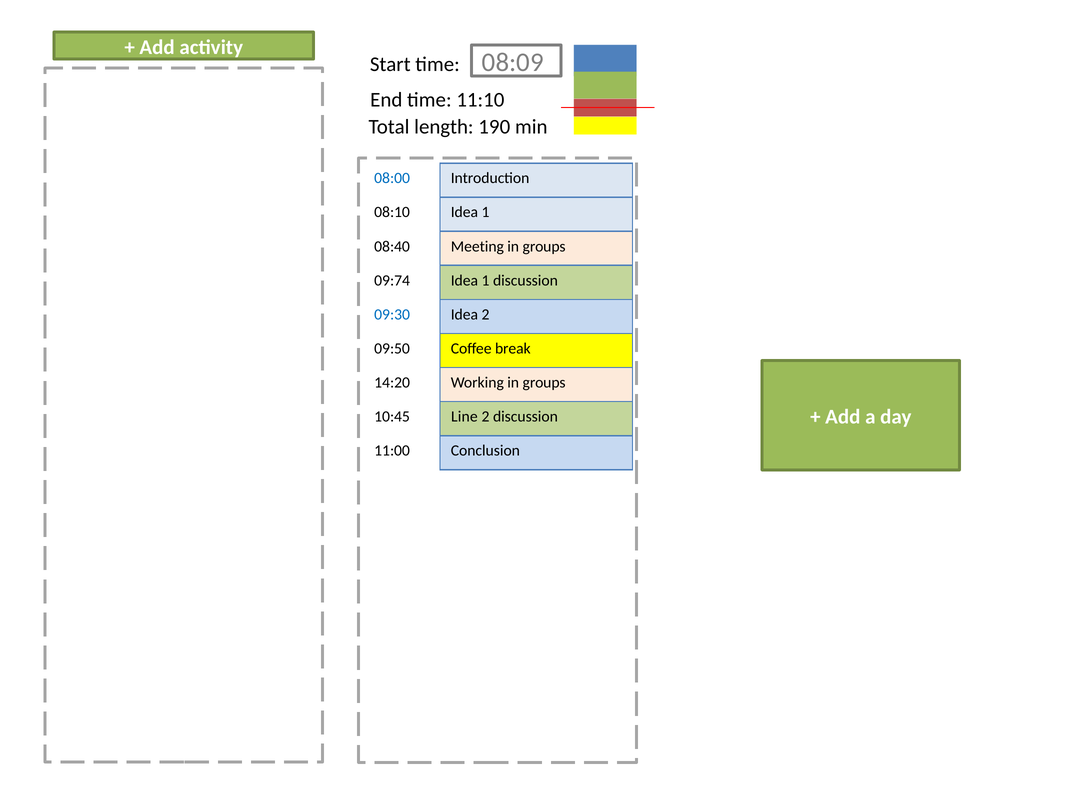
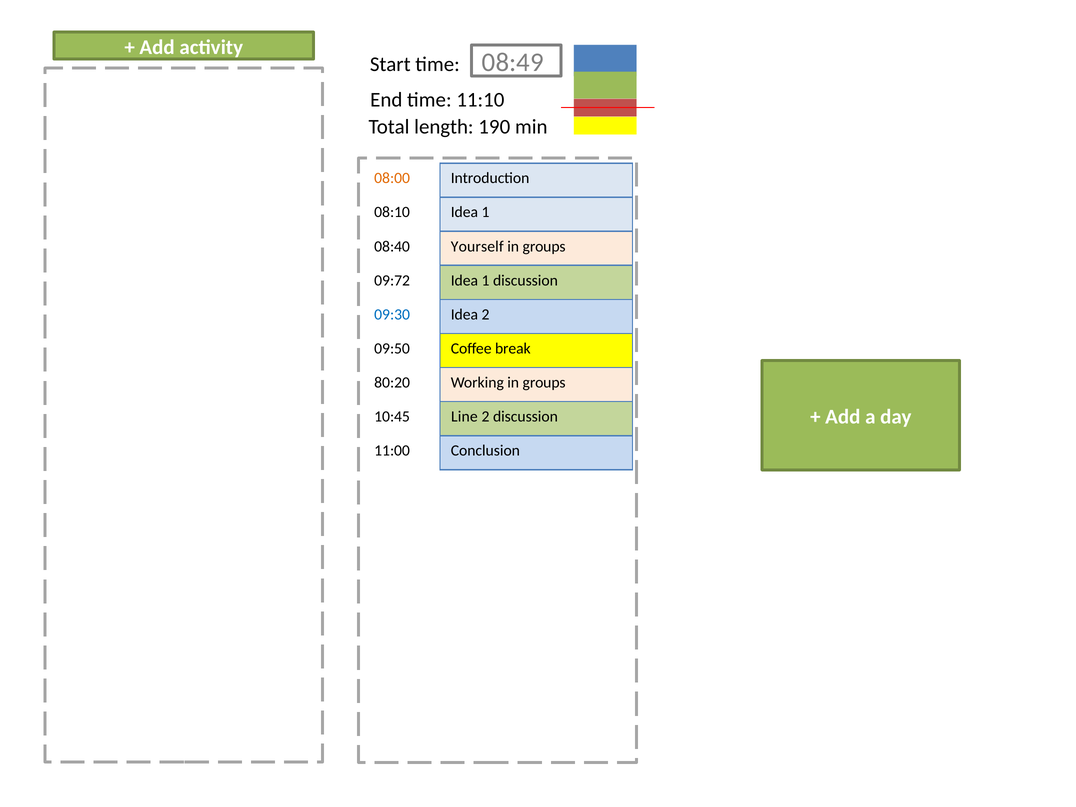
08:09: 08:09 -> 08:49 (513, 62)
08:00 colour: blue -> orange (392, 178)
Meeting: Meeting -> Yourself (477, 246)
09:74: 09:74 -> 09:72 (392, 280)
14:20: 14:20 -> 80:20 (392, 383)
